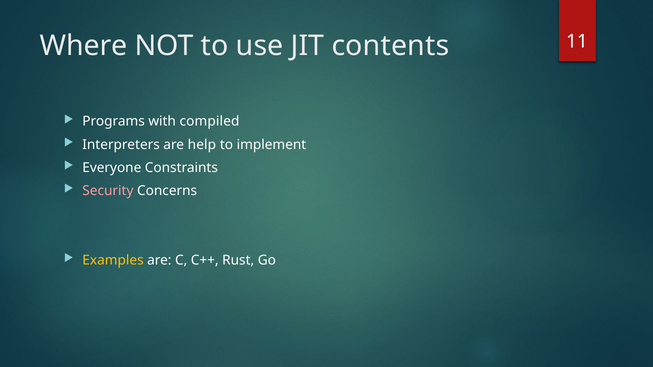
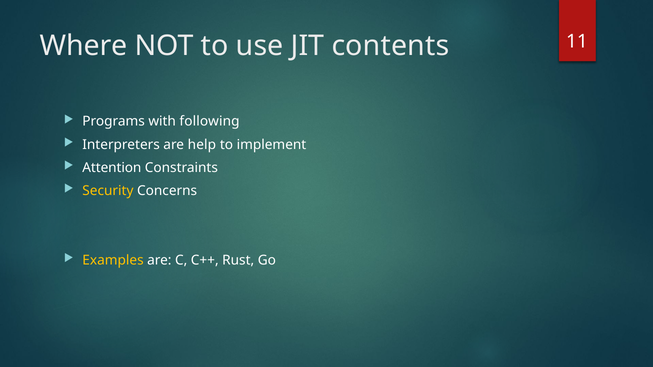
compiled: compiled -> following (210, 122)
Everyone: Everyone -> Attention (112, 168)
Security colour: pink -> yellow (108, 191)
